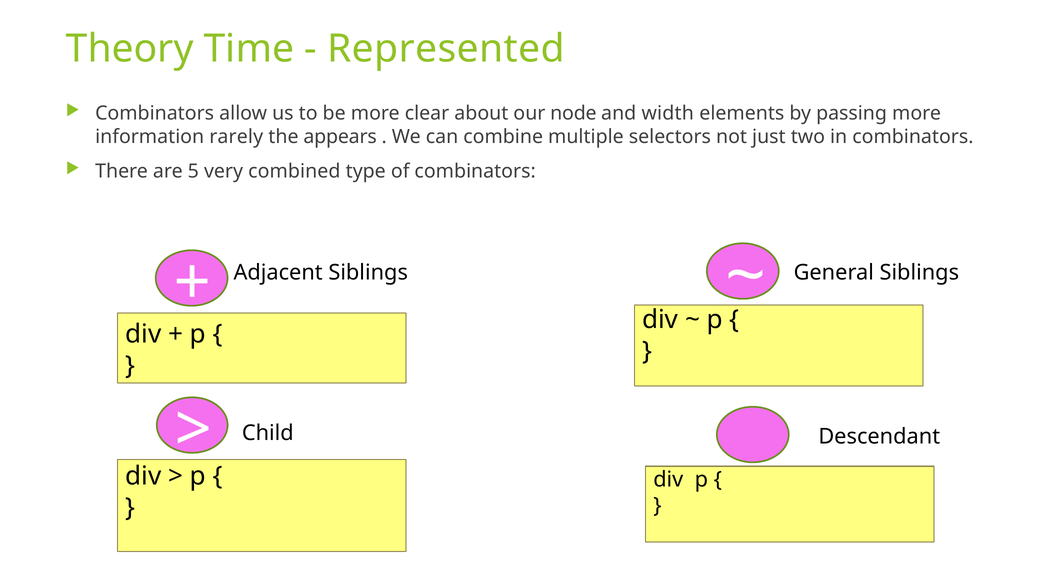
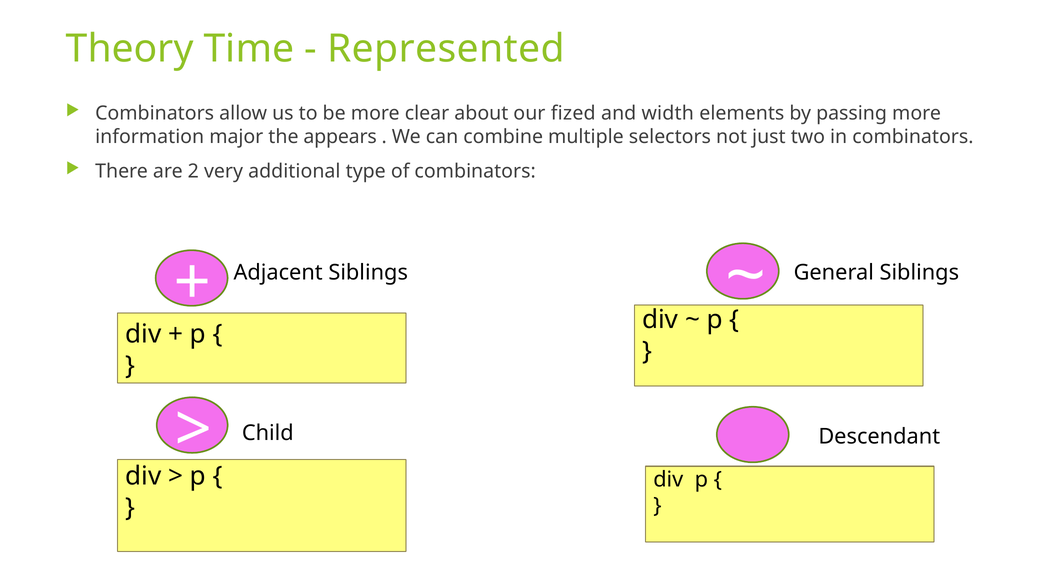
node: node -> fized (573, 114)
rarely: rarely -> major (236, 137)
5: 5 -> 2 (193, 171)
combined: combined -> additional (294, 171)
